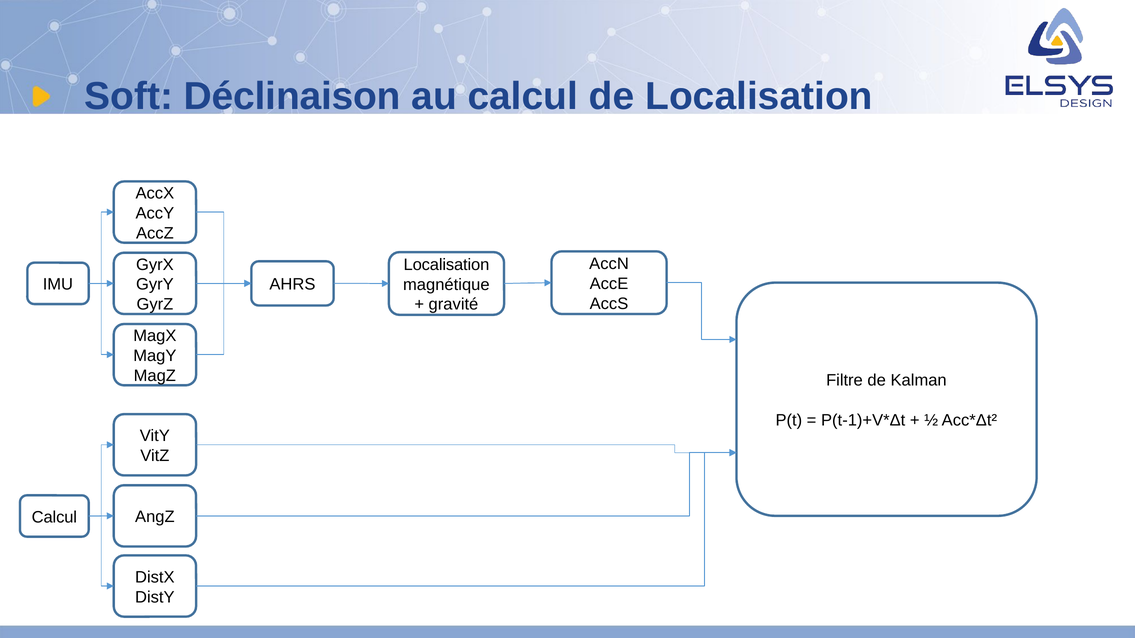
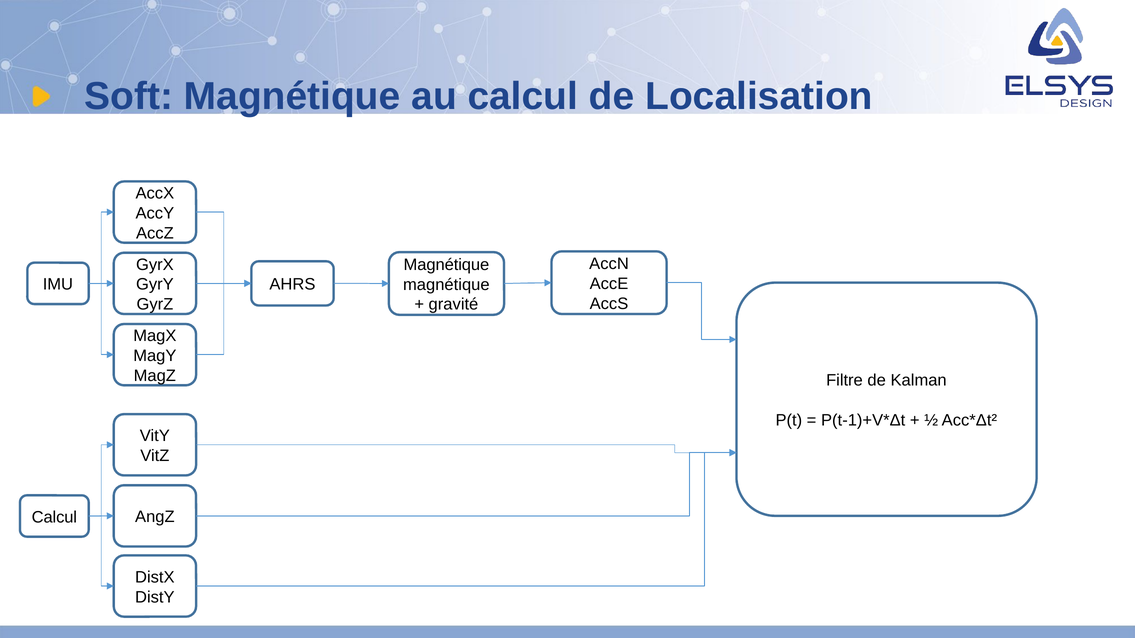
Soft Déclinaison: Déclinaison -> Magnétique (292, 96)
Localisation: Localisation -> Magnétique (446, 265)
